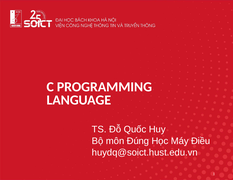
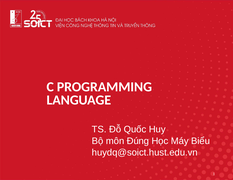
Điều: Điều -> Biểu (201, 141)
